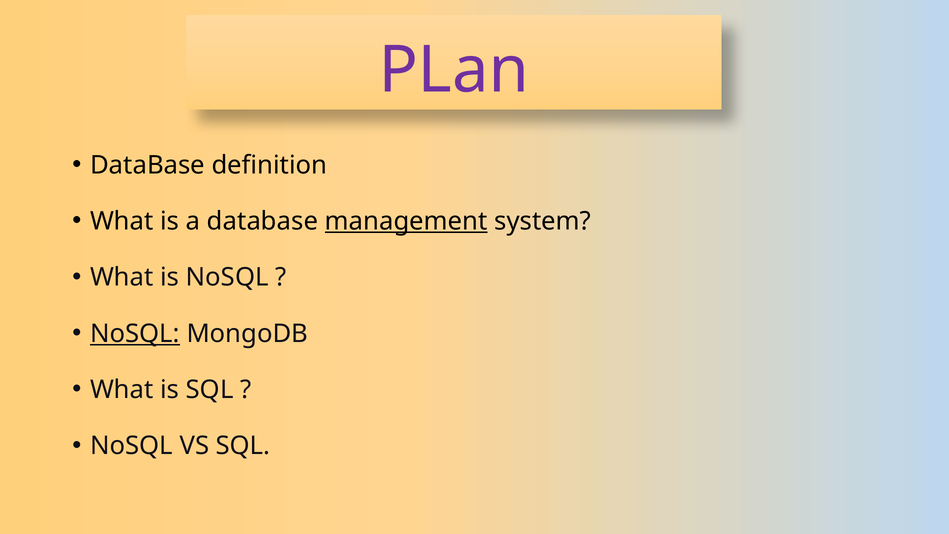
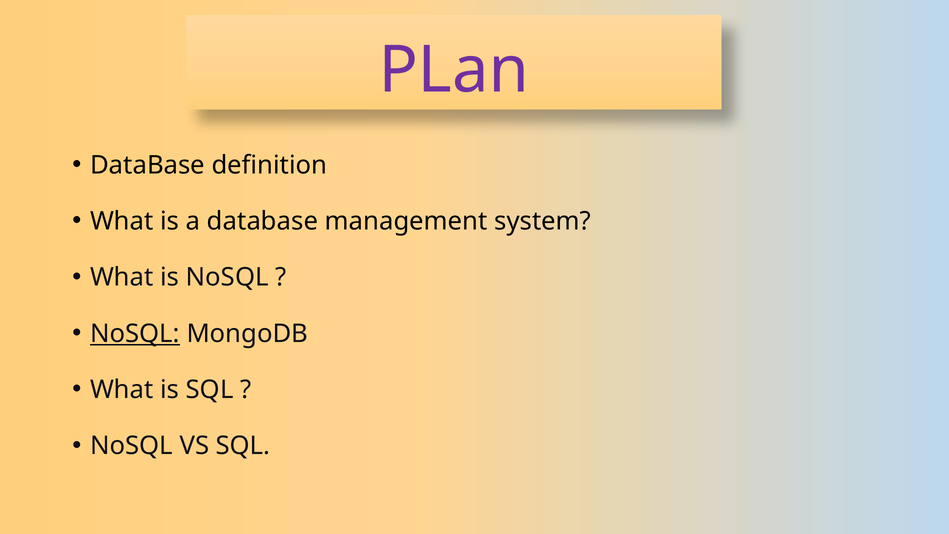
management underline: present -> none (406, 221)
